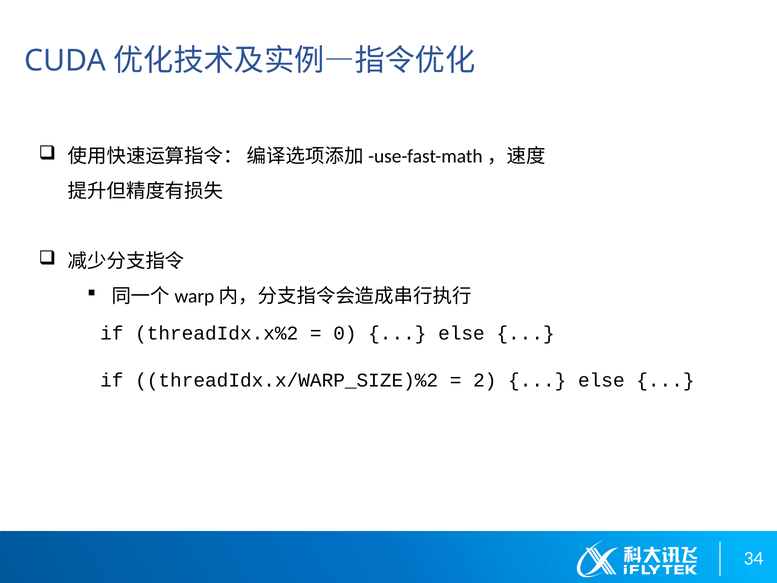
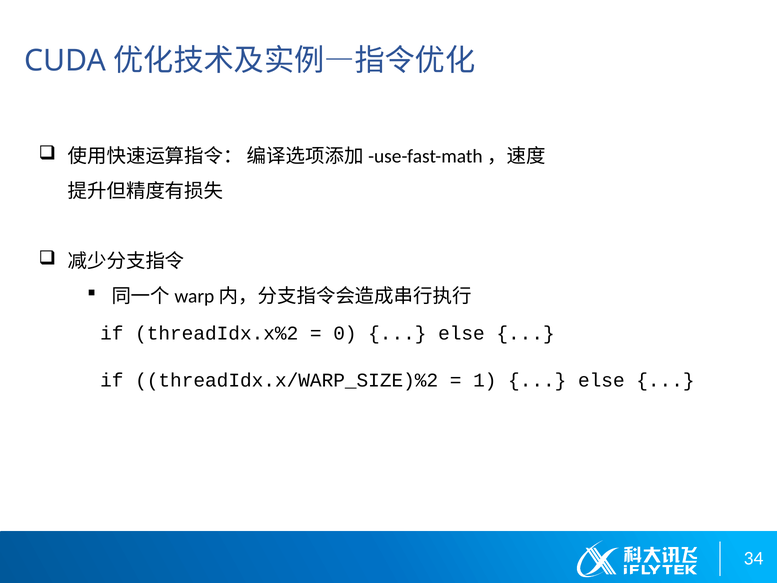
2: 2 -> 1 (485, 380)
